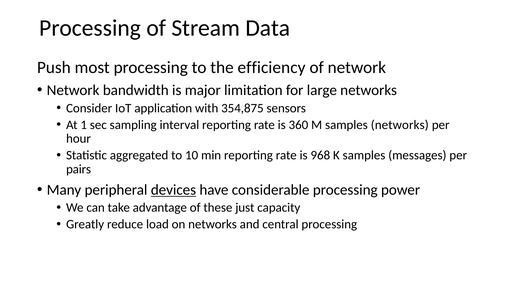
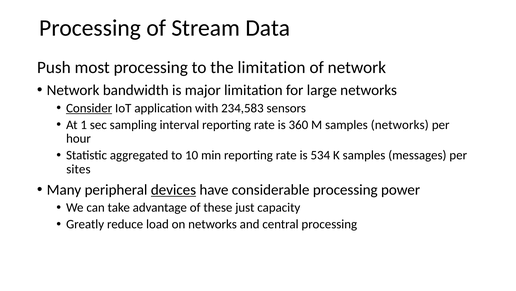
the efficiency: efficiency -> limitation (272, 67)
Consider underline: none -> present (89, 108)
354,875: 354,875 -> 234,583 (242, 108)
968: 968 -> 534 (320, 155)
pairs: pairs -> sites (78, 169)
